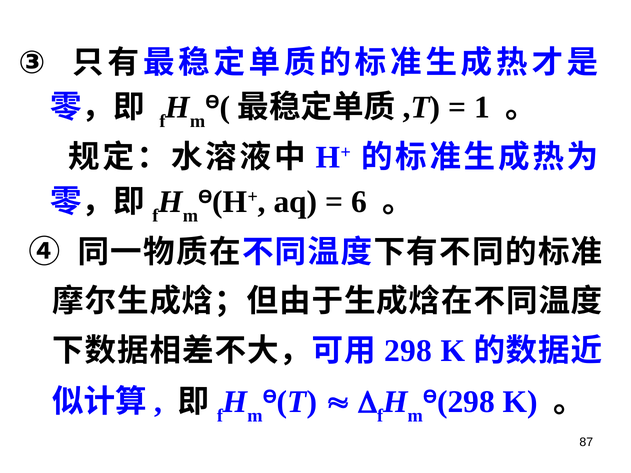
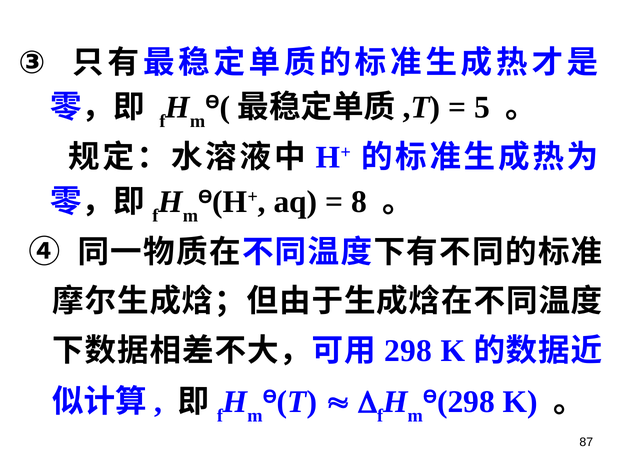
1: 1 -> 5 (482, 107)
6: 6 -> 8 (359, 202)
